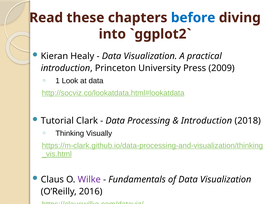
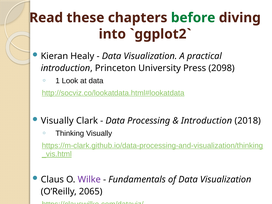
before colour: blue -> green (193, 18)
2009: 2009 -> 2098 (222, 68)
Tutorial: Tutorial -> Visually (57, 121)
2016: 2016 -> 2065 (91, 191)
